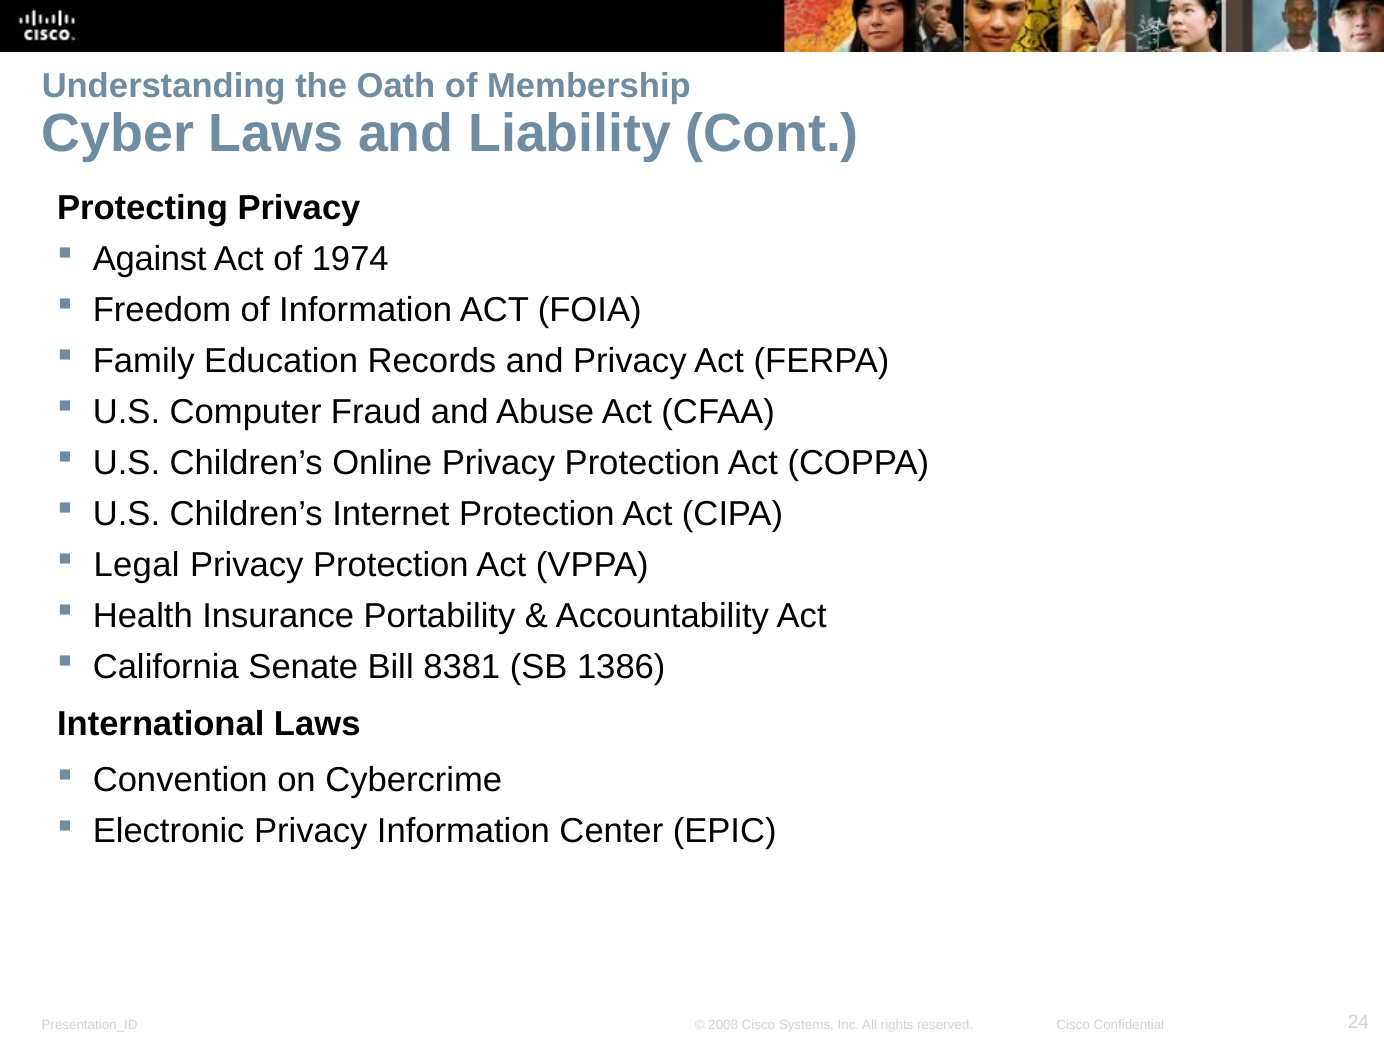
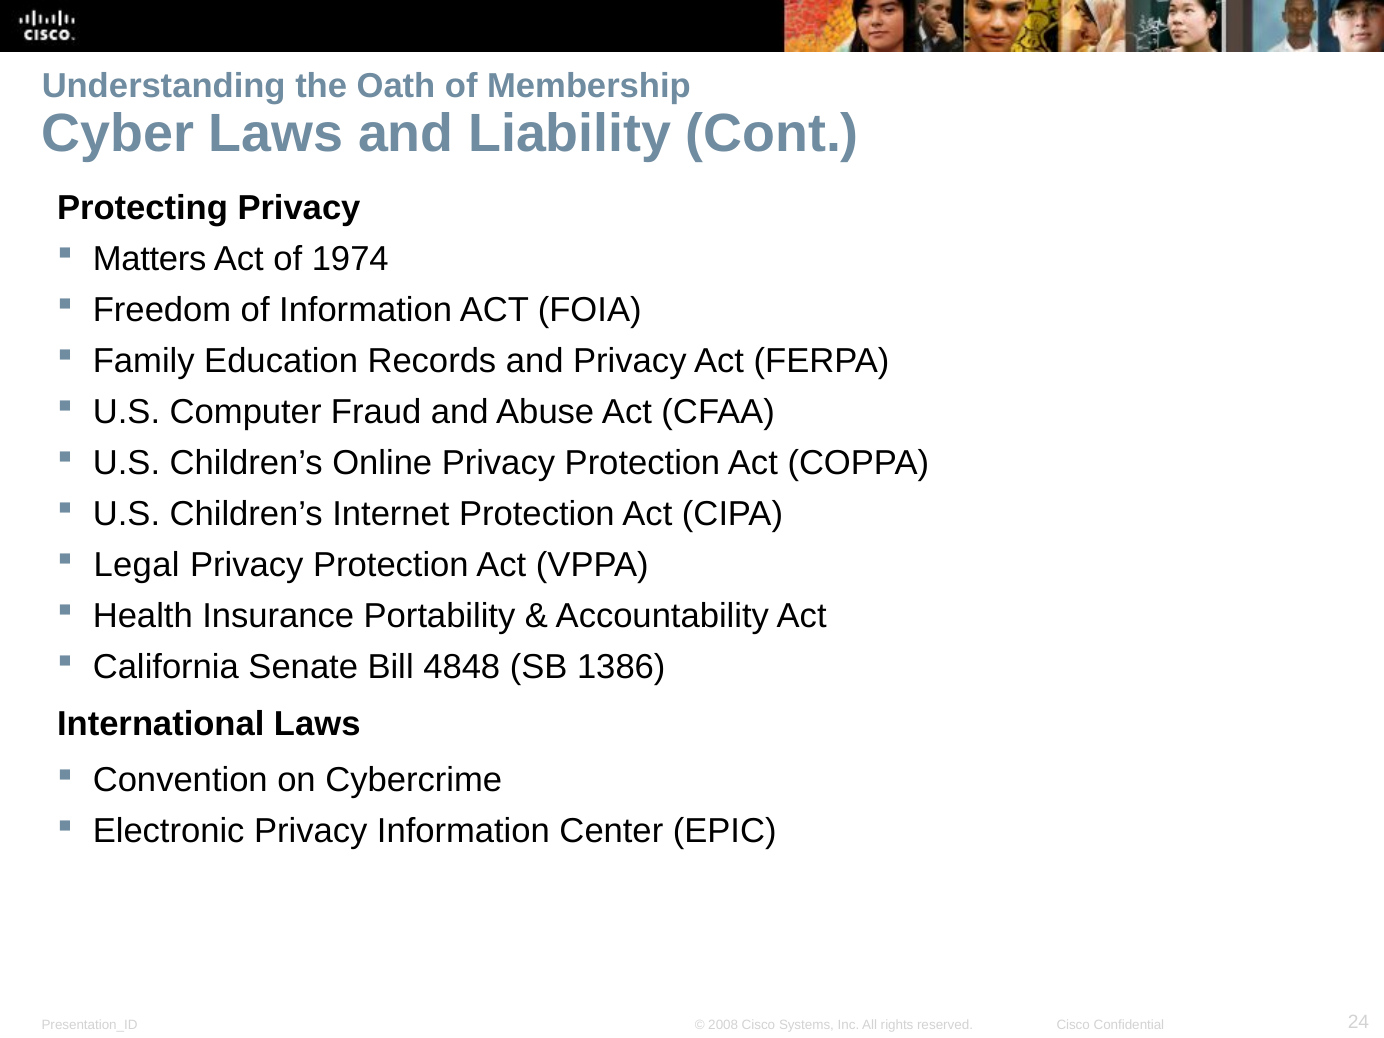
Against: Against -> Matters (150, 259)
8381: 8381 -> 4848 (462, 667)
